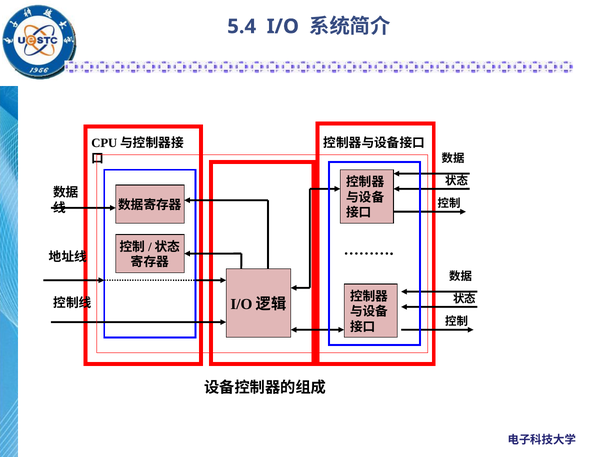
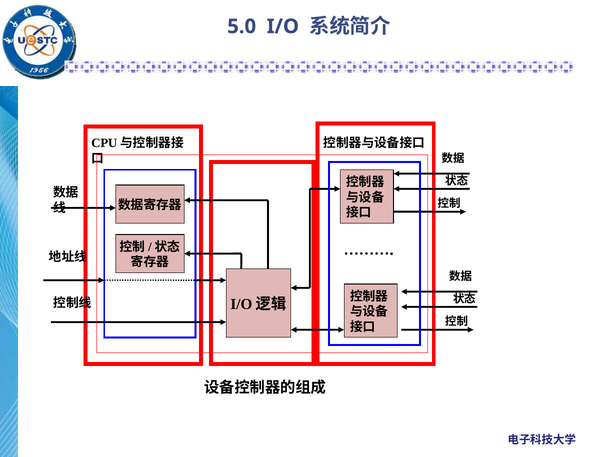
5.4: 5.4 -> 5.0 (242, 26)
